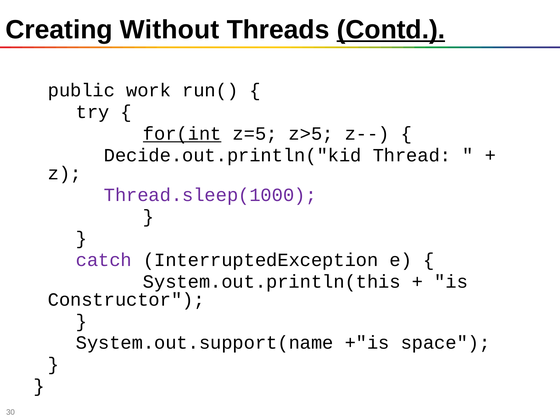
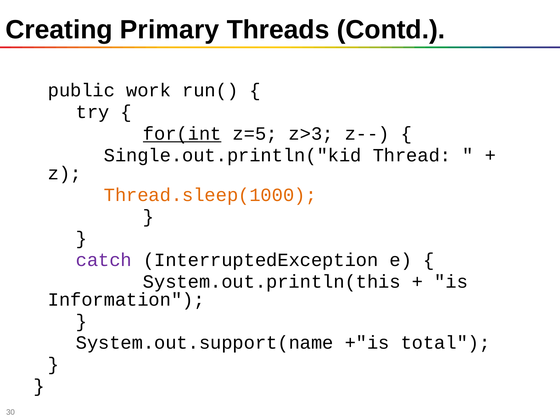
Without: Without -> Primary (170, 30)
Contd underline: present -> none (391, 30)
z>5: z>5 -> z>3 (311, 134)
Decide.out.println("kid: Decide.out.println("kid -> Single.out.println("kid (233, 155)
Thread.sleep(1000 colour: purple -> orange (210, 195)
Constructor: Constructor -> Information (126, 300)
space: space -> total (446, 343)
